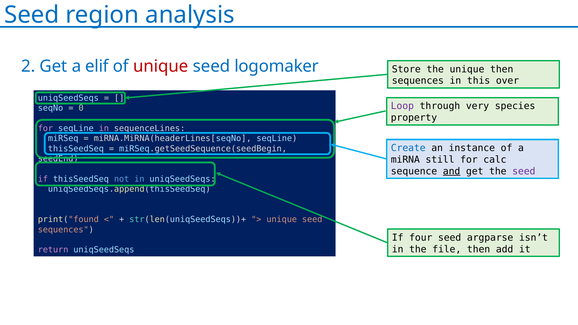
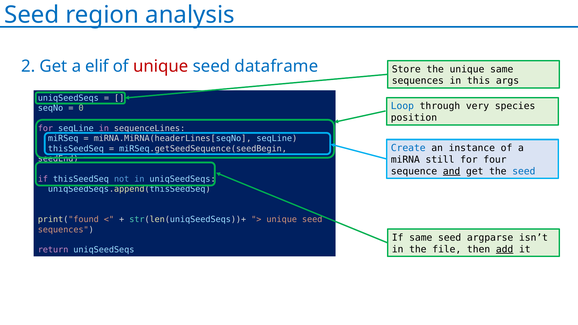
logomaker: logomaker -> dataframe (276, 66)
unique then: then -> same (502, 69)
over: over -> args (507, 81)
Loop colour: purple -> blue (402, 106)
property: property -> position (414, 118)
calc: calc -> four (495, 160)
seed colour: purple -> blue (524, 171)
If four: four -> same (421, 238)
add underline: none -> present (505, 249)
